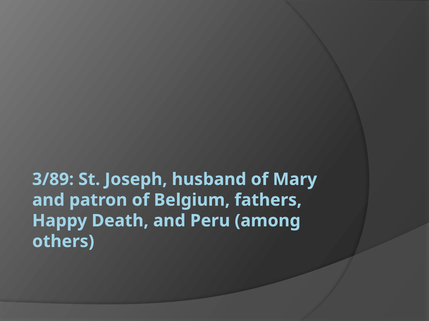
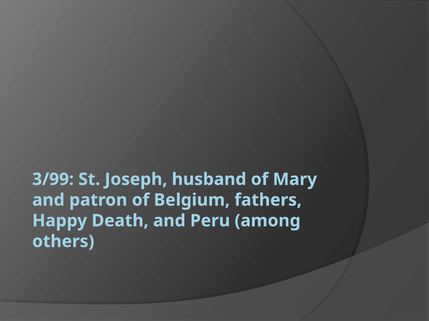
3/89: 3/89 -> 3/99 (53, 180)
